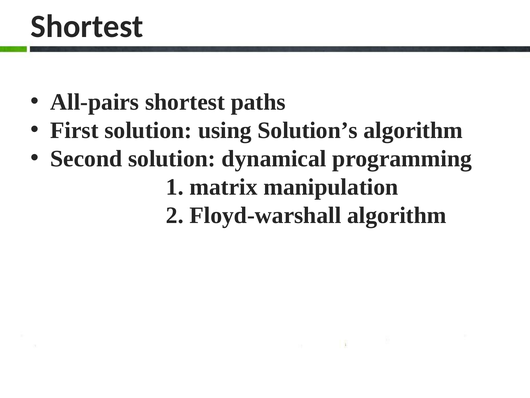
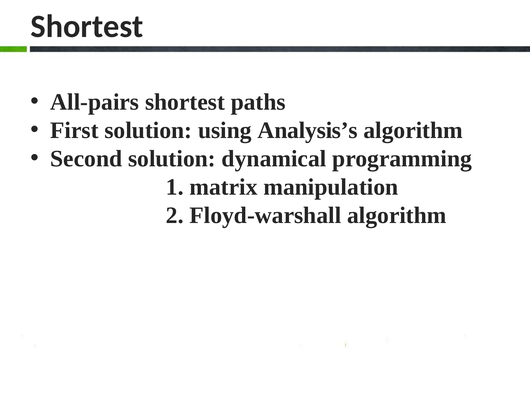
Solution’s: Solution’s -> Analysis’s (308, 130)
